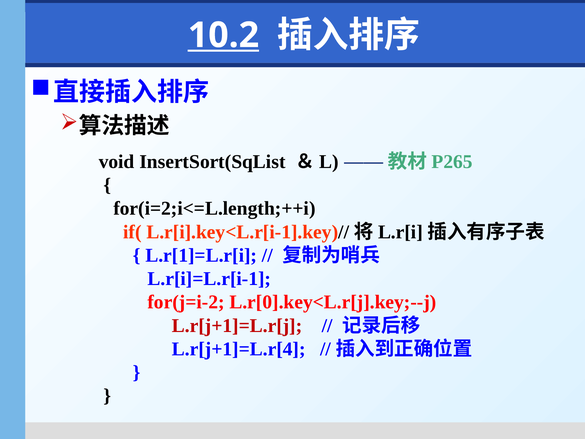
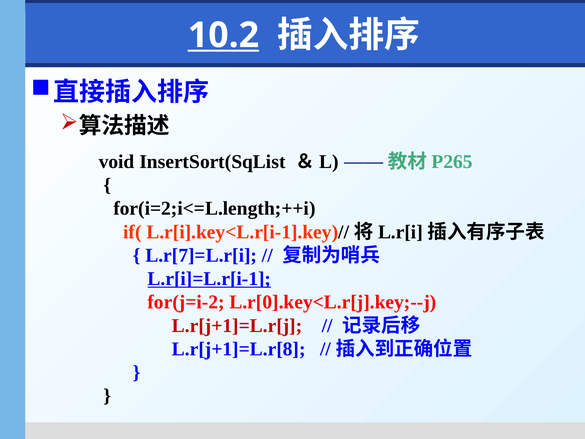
L.r[1]=L.r[i: L.r[1]=L.r[i -> L.r[7]=L.r[i (201, 255)
L.r[i]=L.r[i-1 underline: none -> present (209, 279)
L.r[j+1]=L.r[4: L.r[j+1]=L.r[4 -> L.r[j+1]=L.r[8 (239, 349)
